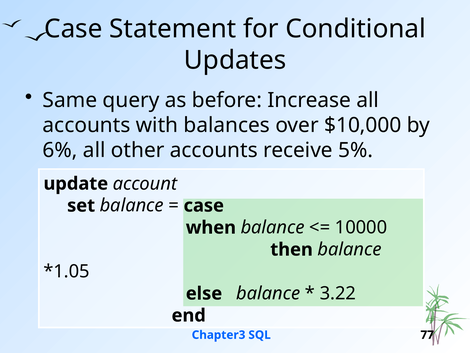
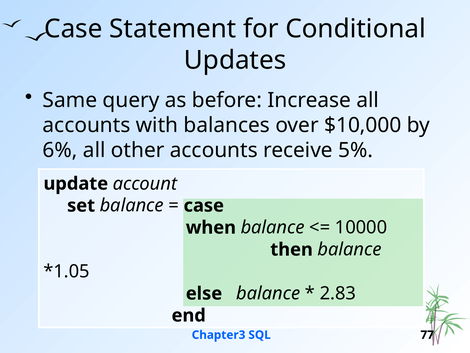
3.22: 3.22 -> 2.83 (338, 293)
